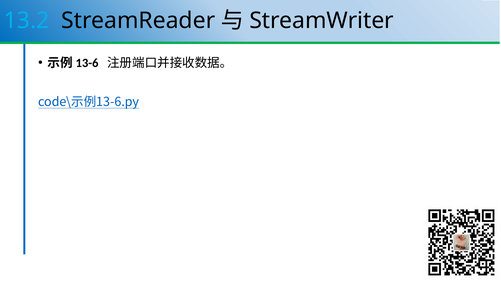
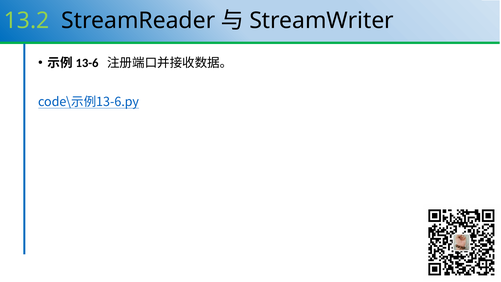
13.2 colour: light blue -> light green (27, 21)
